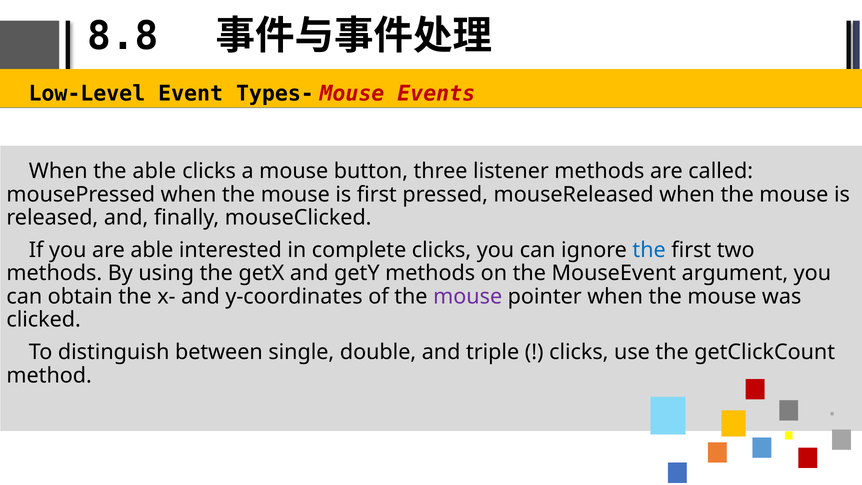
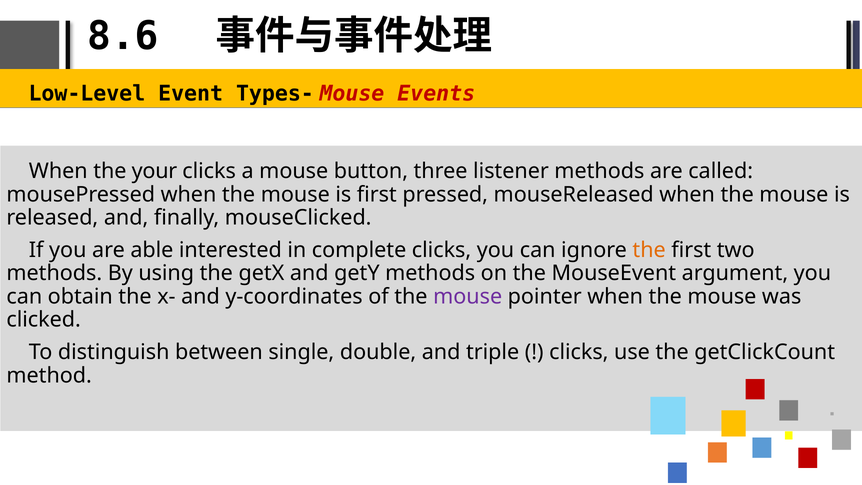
8.8: 8.8 -> 8.6 (123, 36)
the able: able -> your (154, 171)
the colour: blue -> orange (649, 250)
